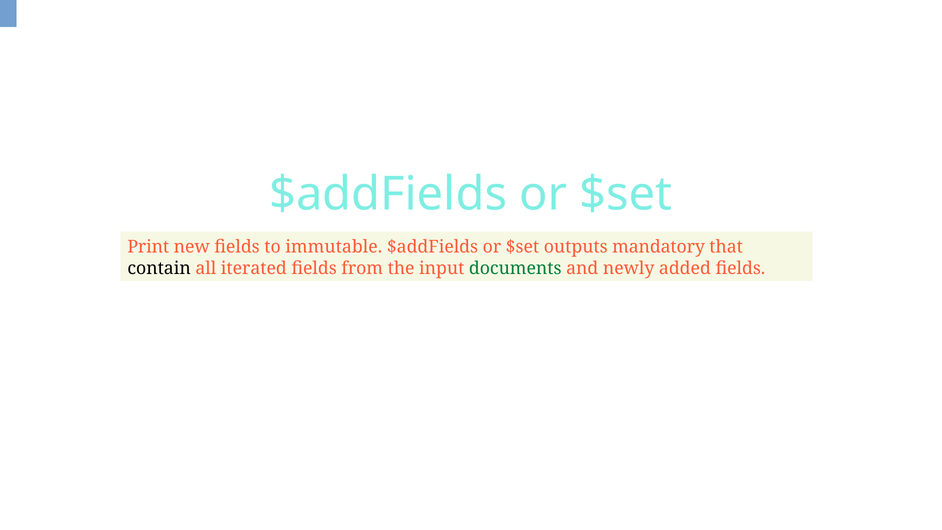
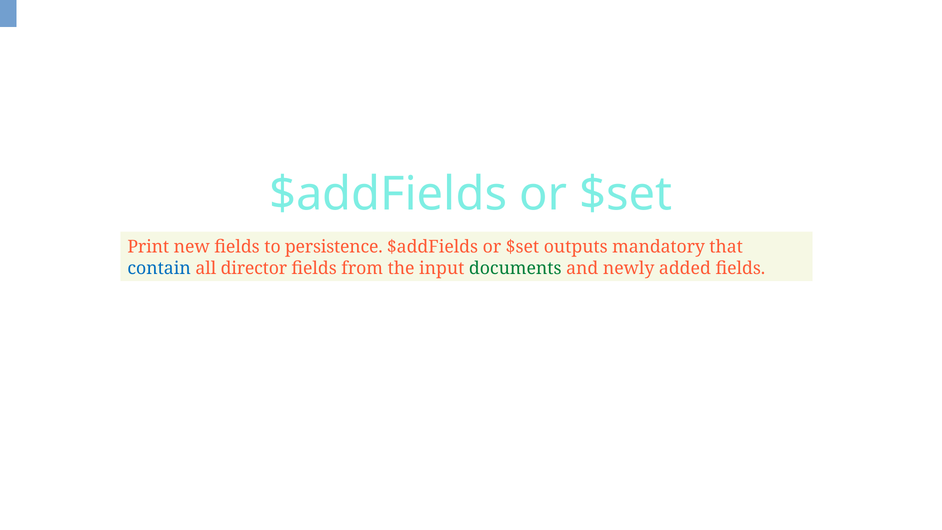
immutable: immutable -> persistence (334, 247)
contain colour: black -> blue (159, 268)
iterated: iterated -> director (254, 268)
